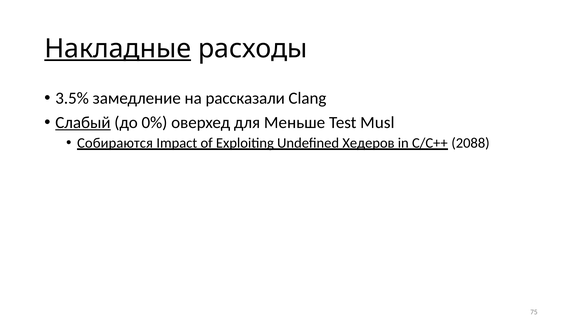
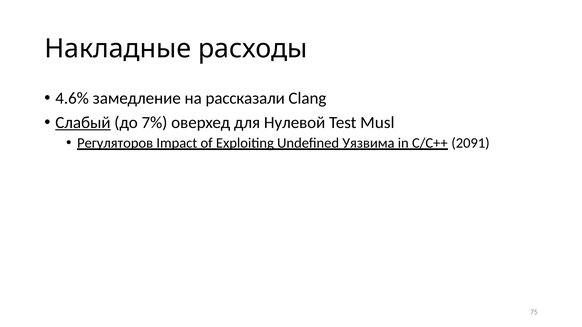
Накладные underline: present -> none (118, 49)
3.5%: 3.5% -> 4.6% (72, 98)
0%: 0% -> 7% (154, 123)
Меньше: Меньше -> Нулевой (295, 123)
Собираются: Собираются -> Регуляторов (115, 143)
Хедеров: Хедеров -> Уязвима (368, 143)
2088: 2088 -> 2091 (470, 143)
